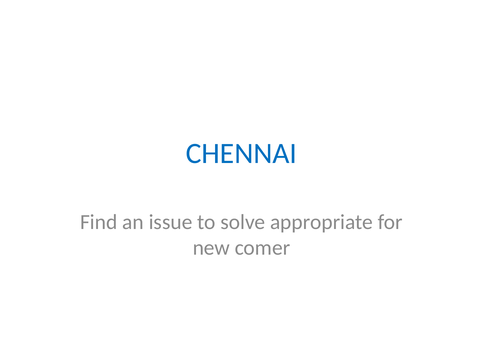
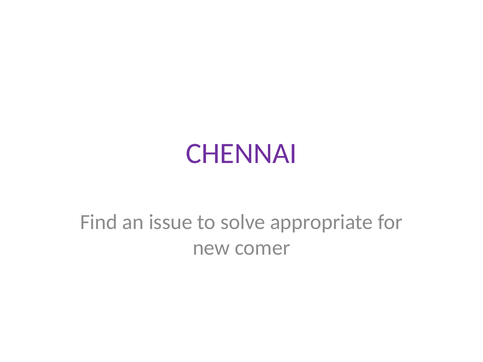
CHENNAI colour: blue -> purple (241, 153)
